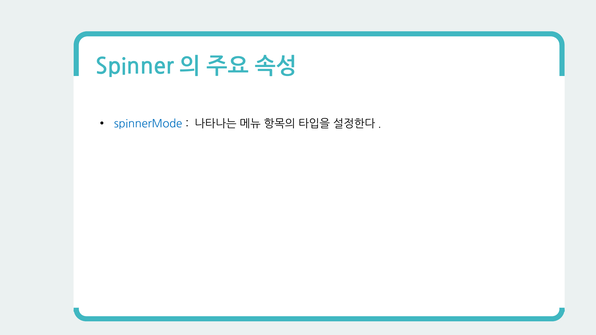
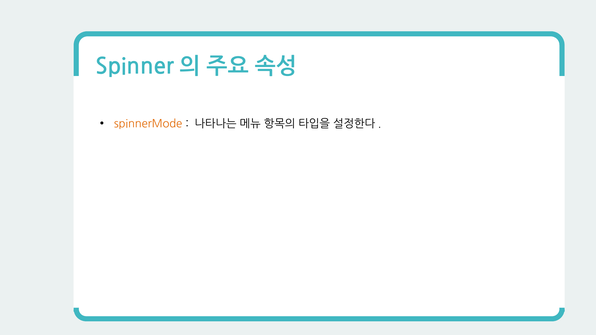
spinnerMode colour: blue -> orange (148, 124)
